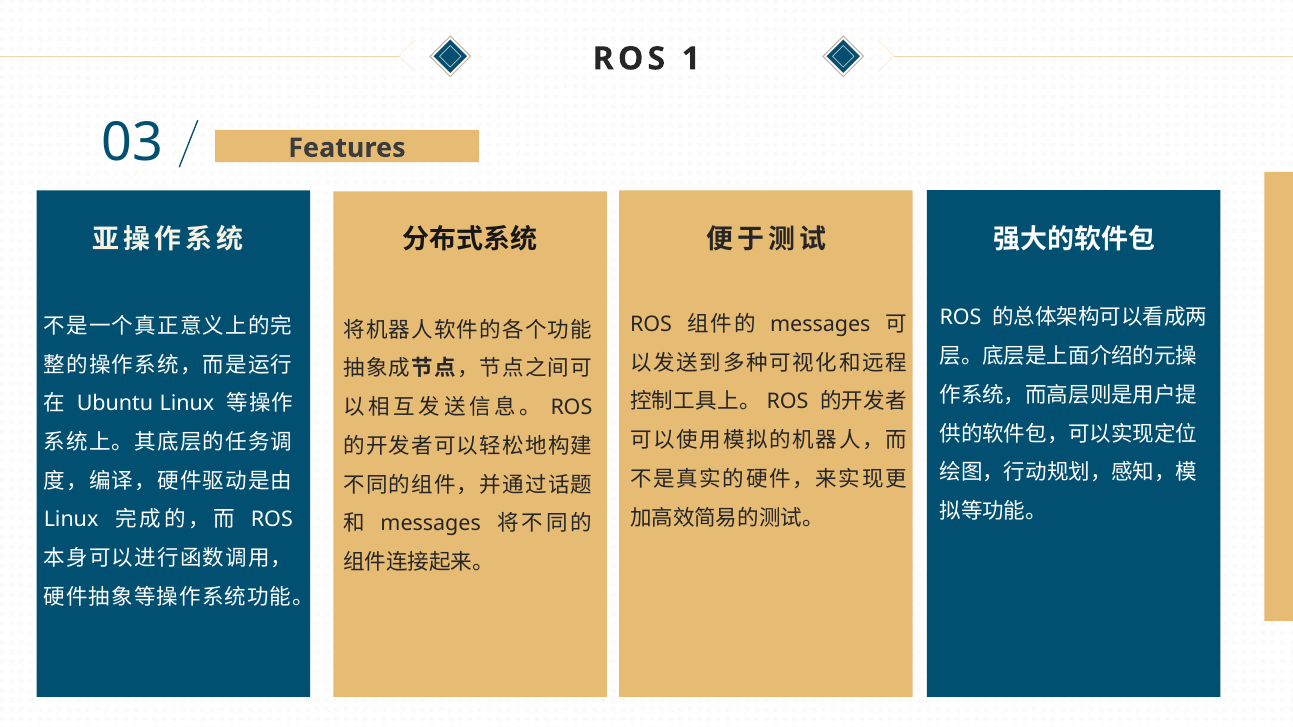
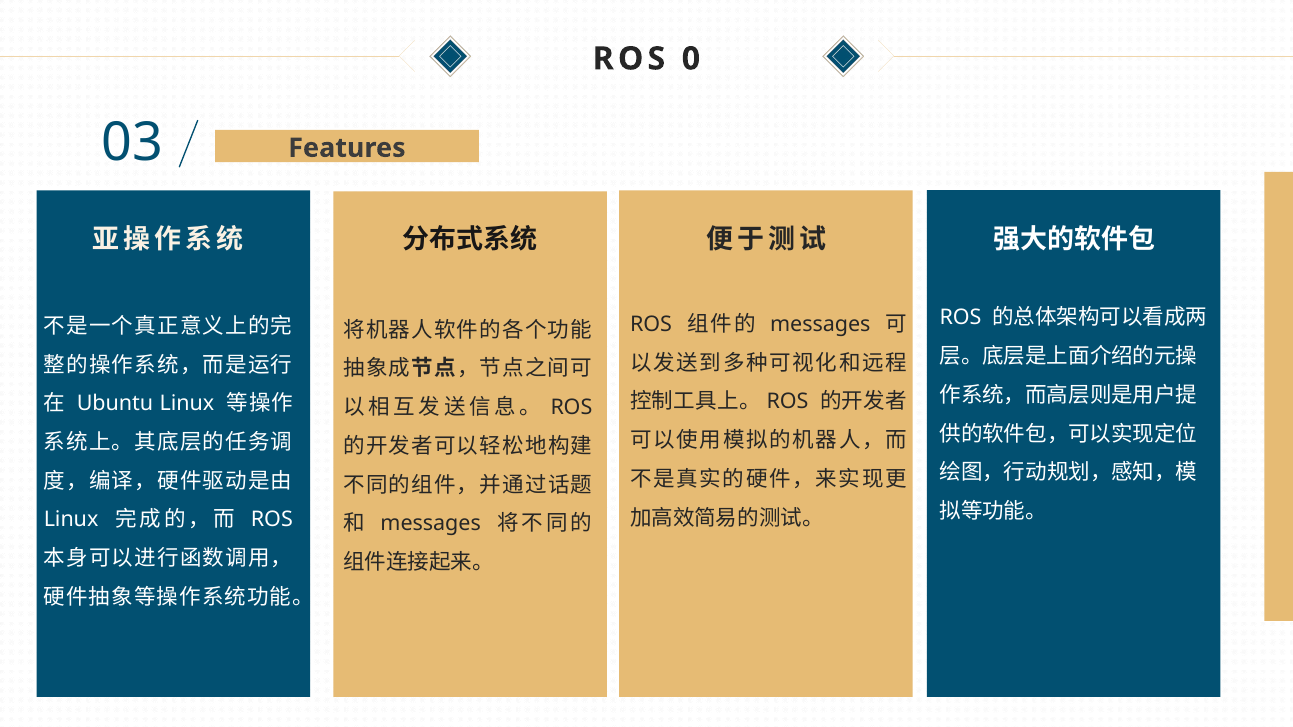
1: 1 -> 0 (691, 59)
